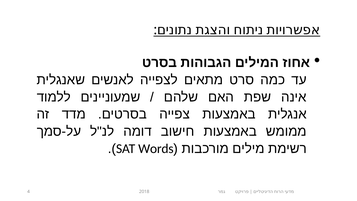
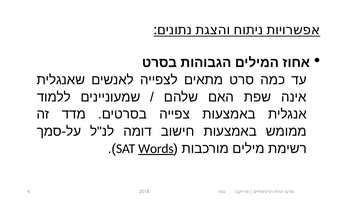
Words underline: none -> present (156, 149)
